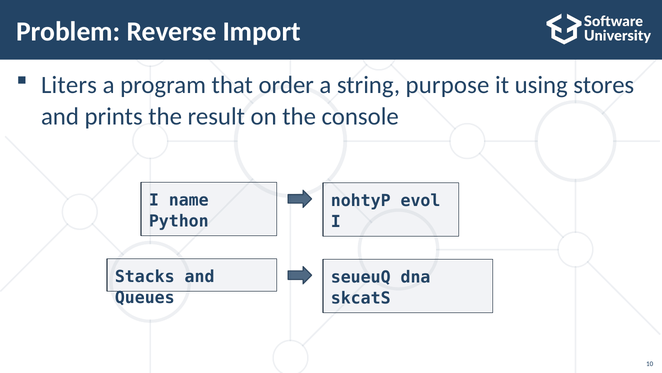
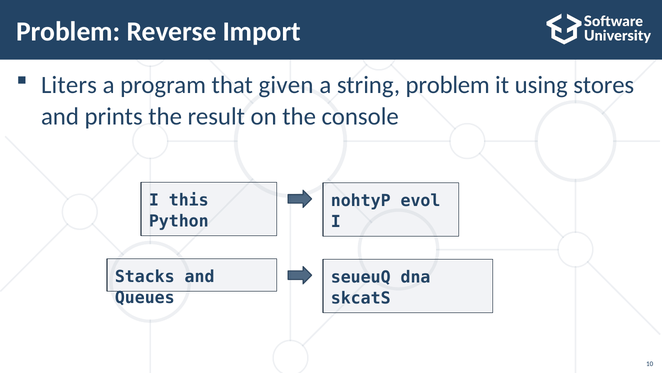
order: order -> given (286, 85)
string purpose: purpose -> problem (448, 85)
name: name -> this (189, 200)
